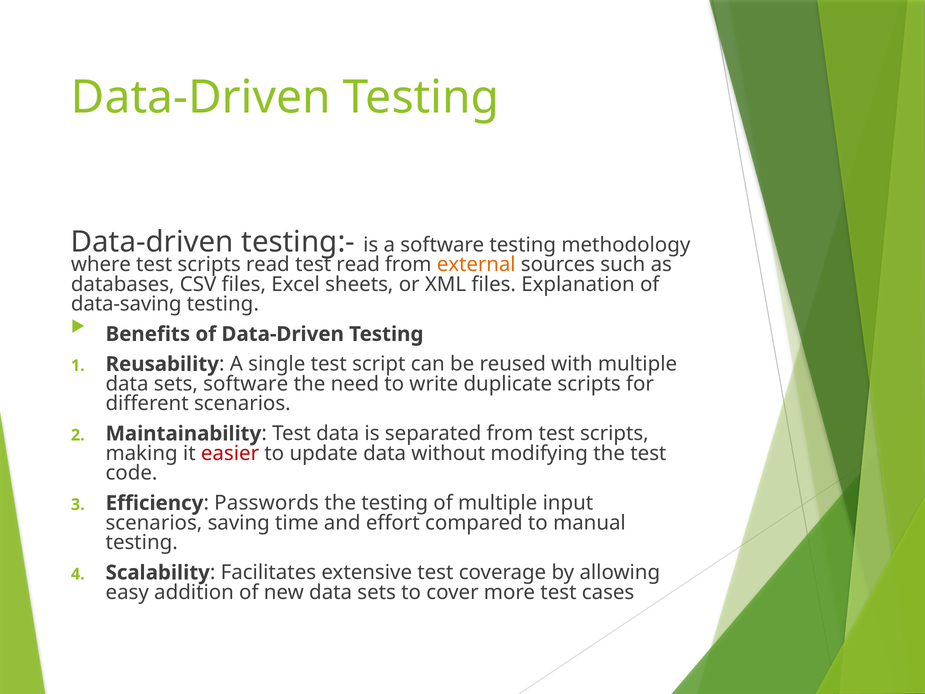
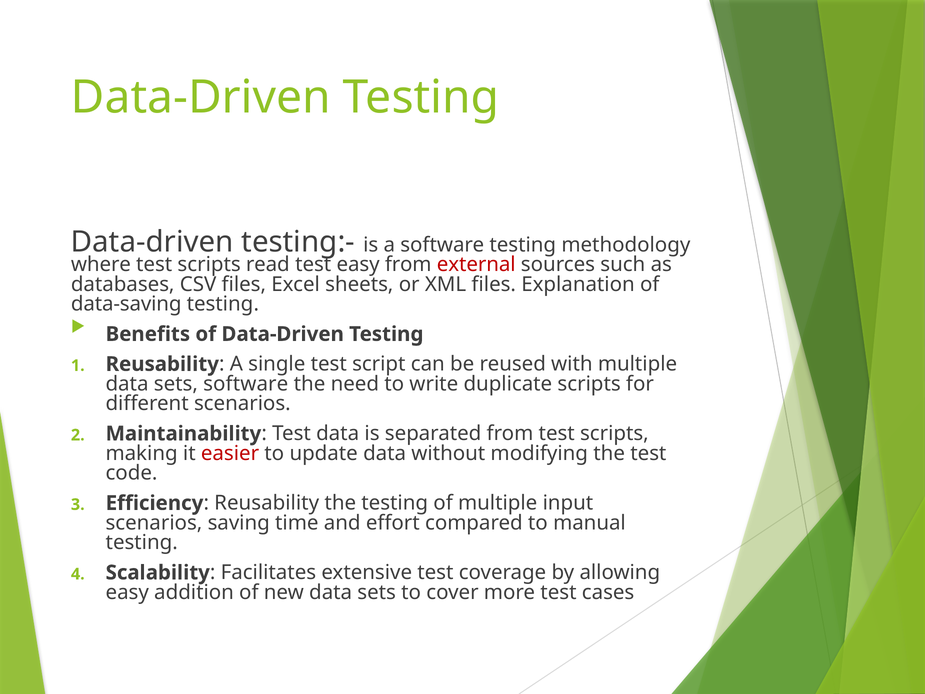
test read: read -> easy (358, 264)
external colour: orange -> red (476, 264)
Efficiency Passwords: Passwords -> Reusability (267, 503)
